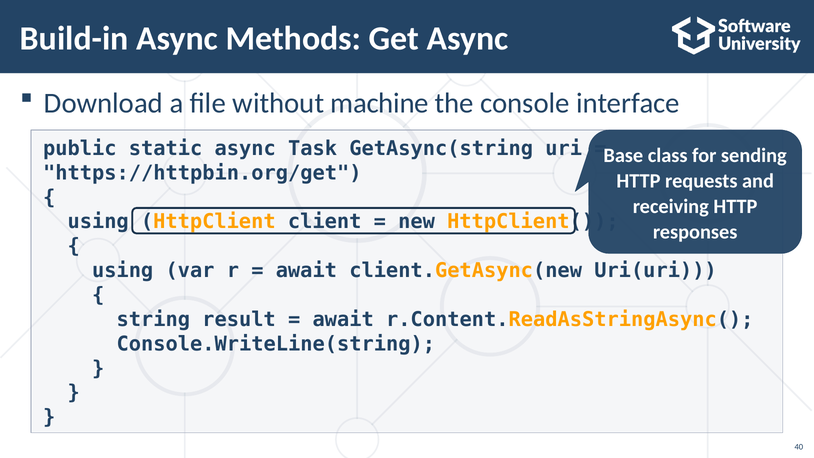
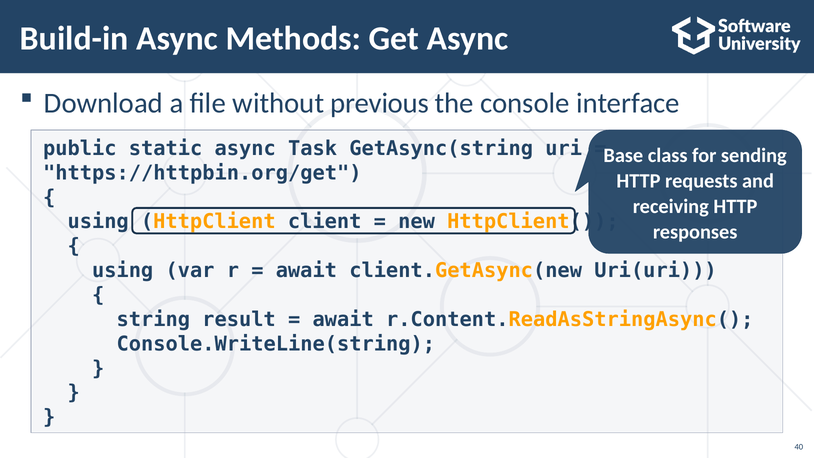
machine: machine -> previous (380, 103)
